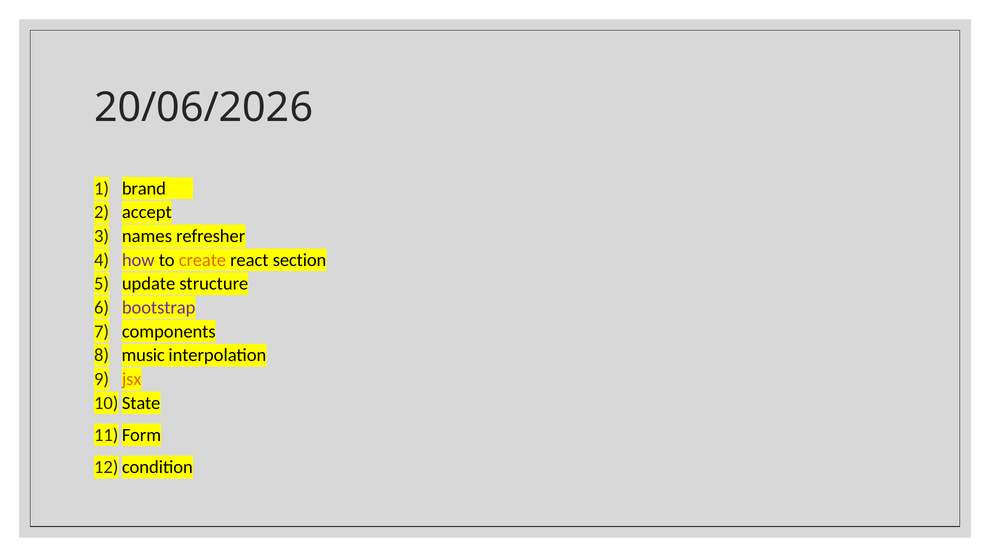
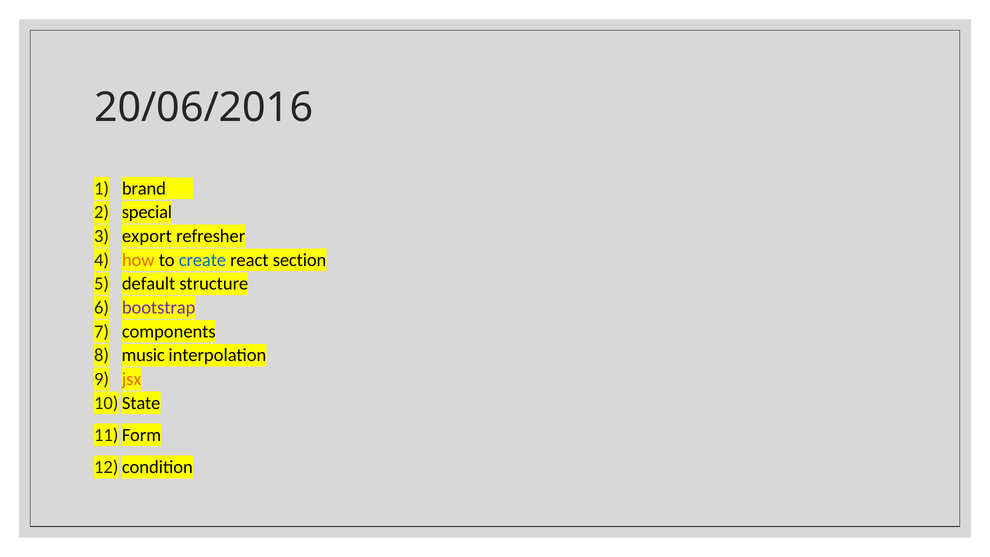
20/06/2026: 20/06/2026 -> 20/06/2016 (204, 108)
accept: accept -> special (147, 212)
names: names -> export (147, 236)
how colour: purple -> orange (138, 260)
create colour: orange -> blue (202, 260)
update: update -> default (149, 284)
